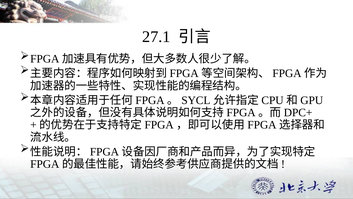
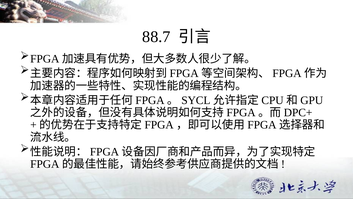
27.1: 27.1 -> 88.7 (156, 37)
